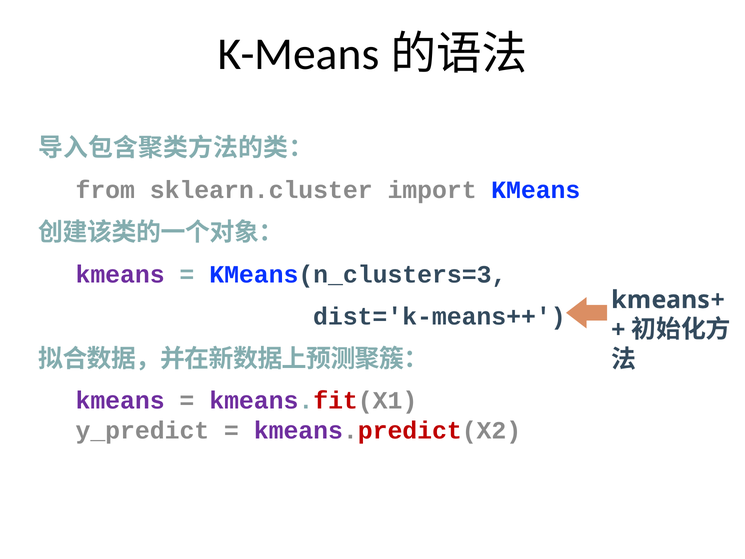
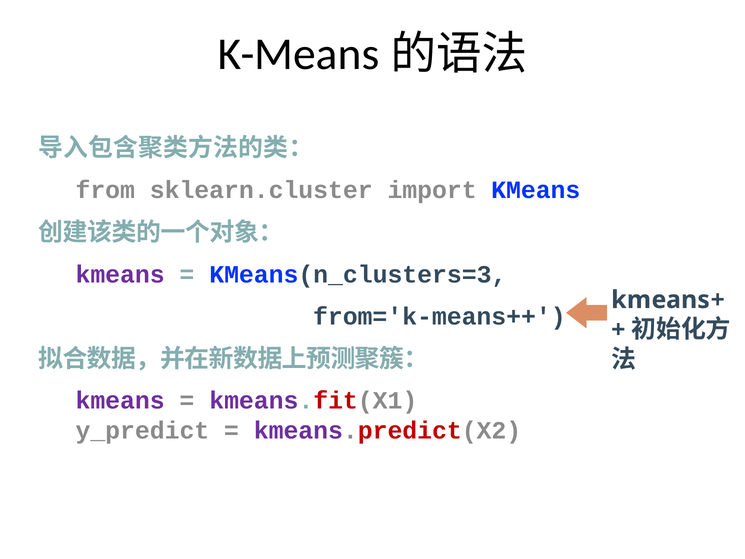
dist='k-means++: dist='k-means++ -> from='k-means++ (439, 316)
